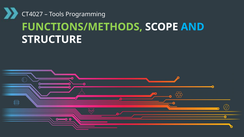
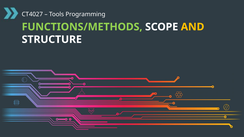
AND colour: light blue -> yellow (193, 27)
